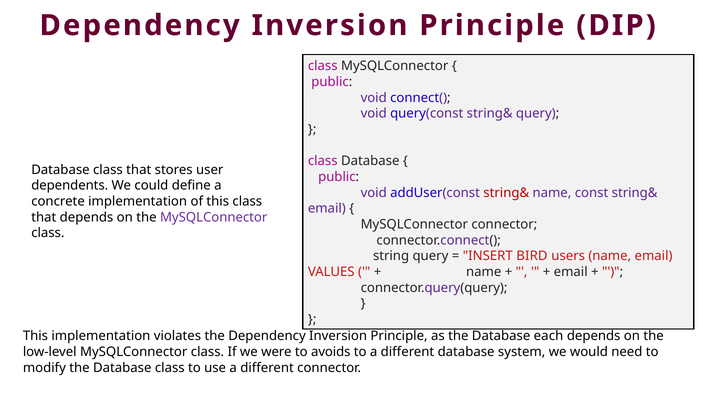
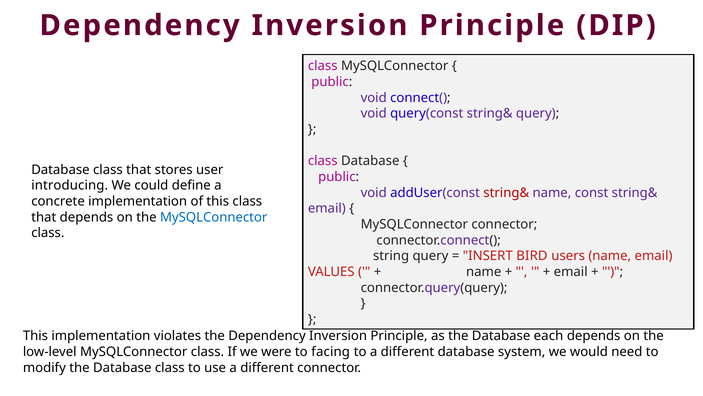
dependents: dependents -> introducing (70, 185)
MySQLConnector colour: purple -> blue (214, 217)
avoids: avoids -> facing (331, 351)
